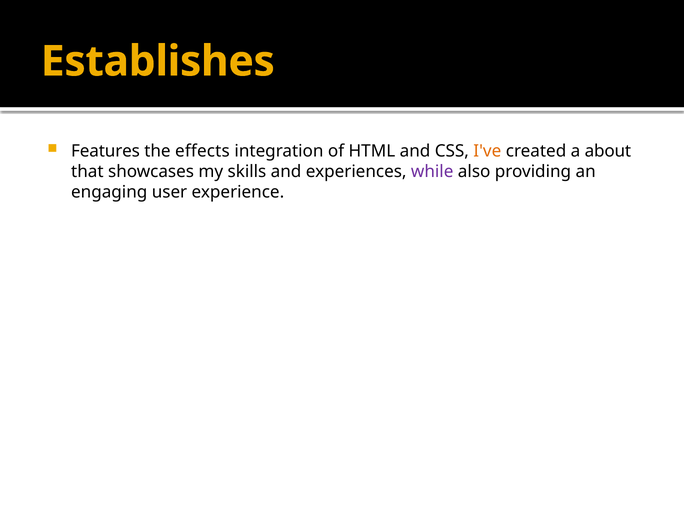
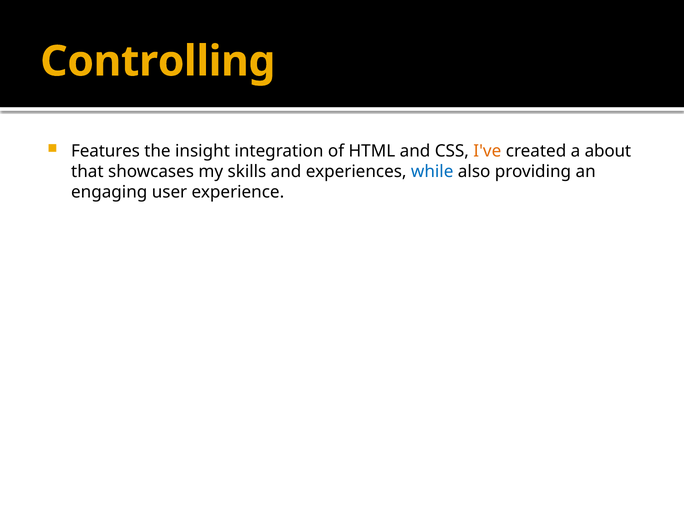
Establishes: Establishes -> Controlling (158, 61)
effects: effects -> insight (202, 151)
while colour: purple -> blue (432, 172)
